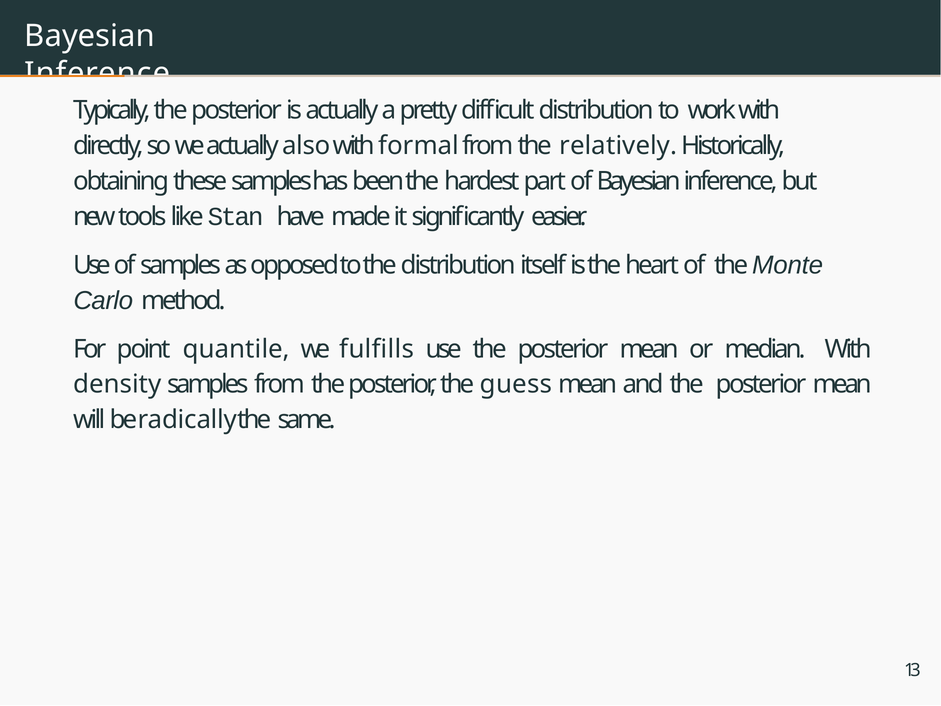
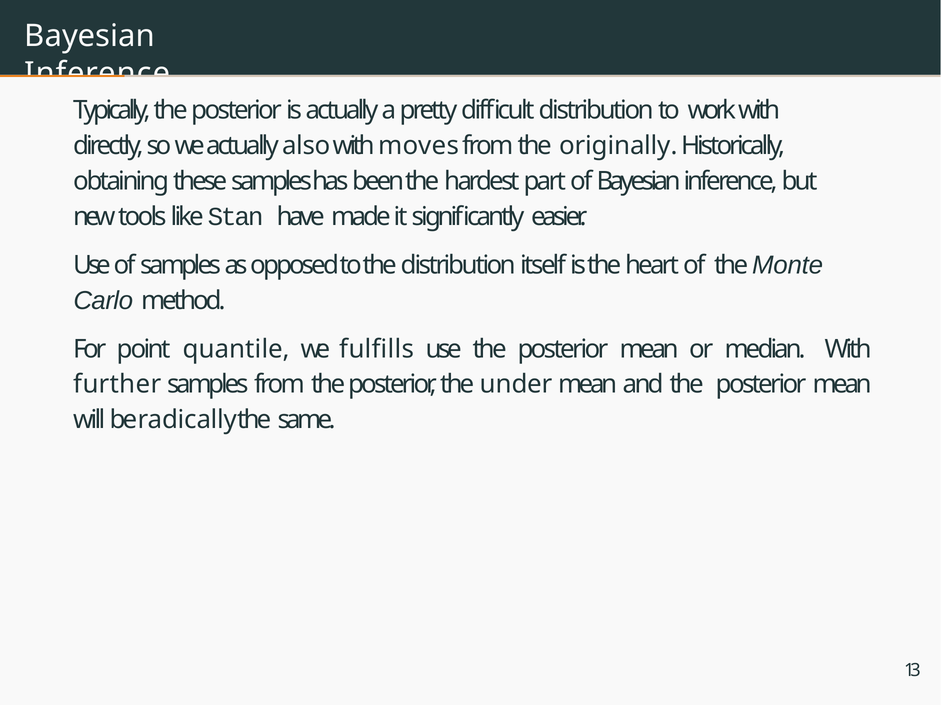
formal: formal -> moves (419, 146)
relatively: relatively -> originally (618, 146)
density: density -> further (117, 385)
guess: guess -> under (516, 385)
